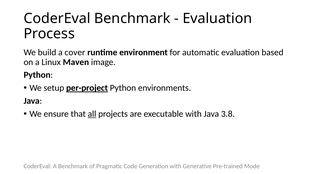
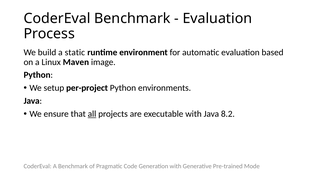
cover: cover -> static (75, 52)
per-project underline: present -> none (87, 88)
3.8: 3.8 -> 8.2 (228, 114)
